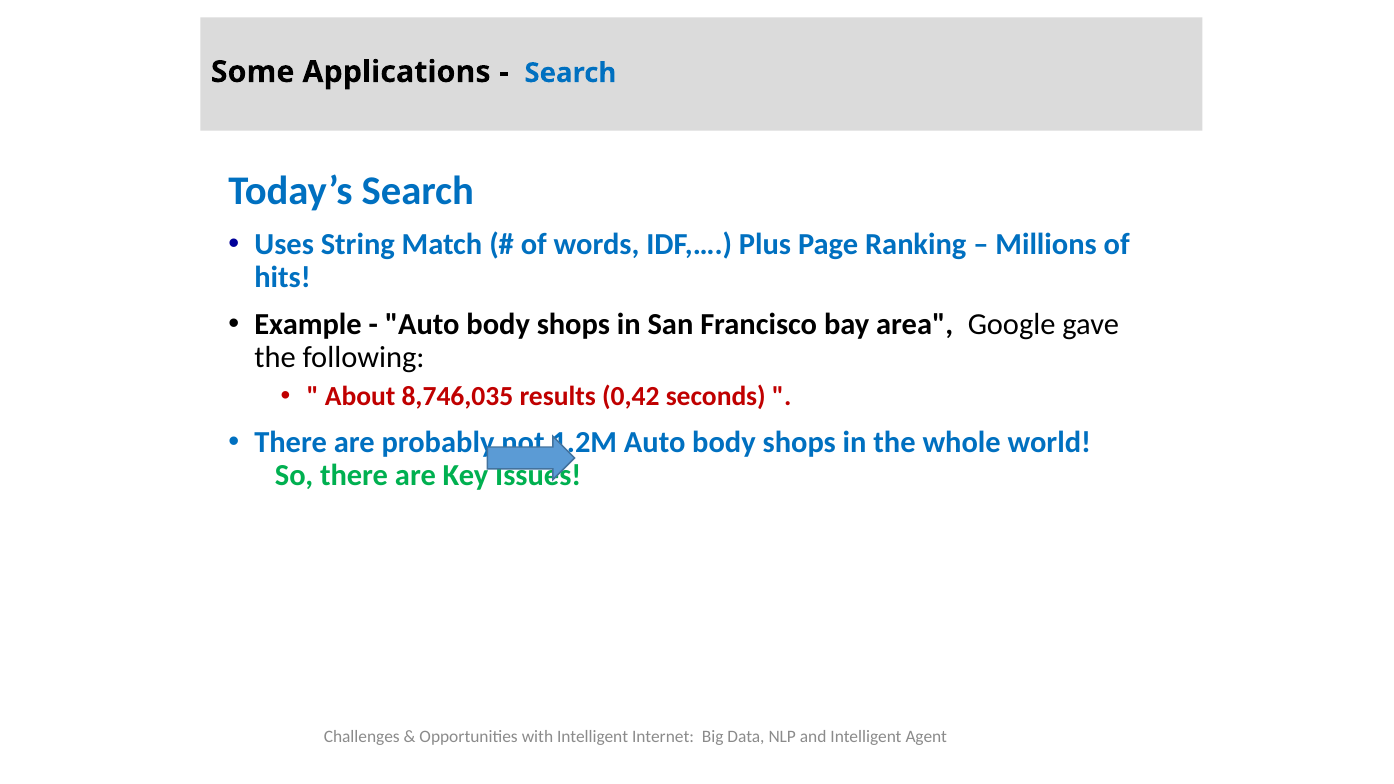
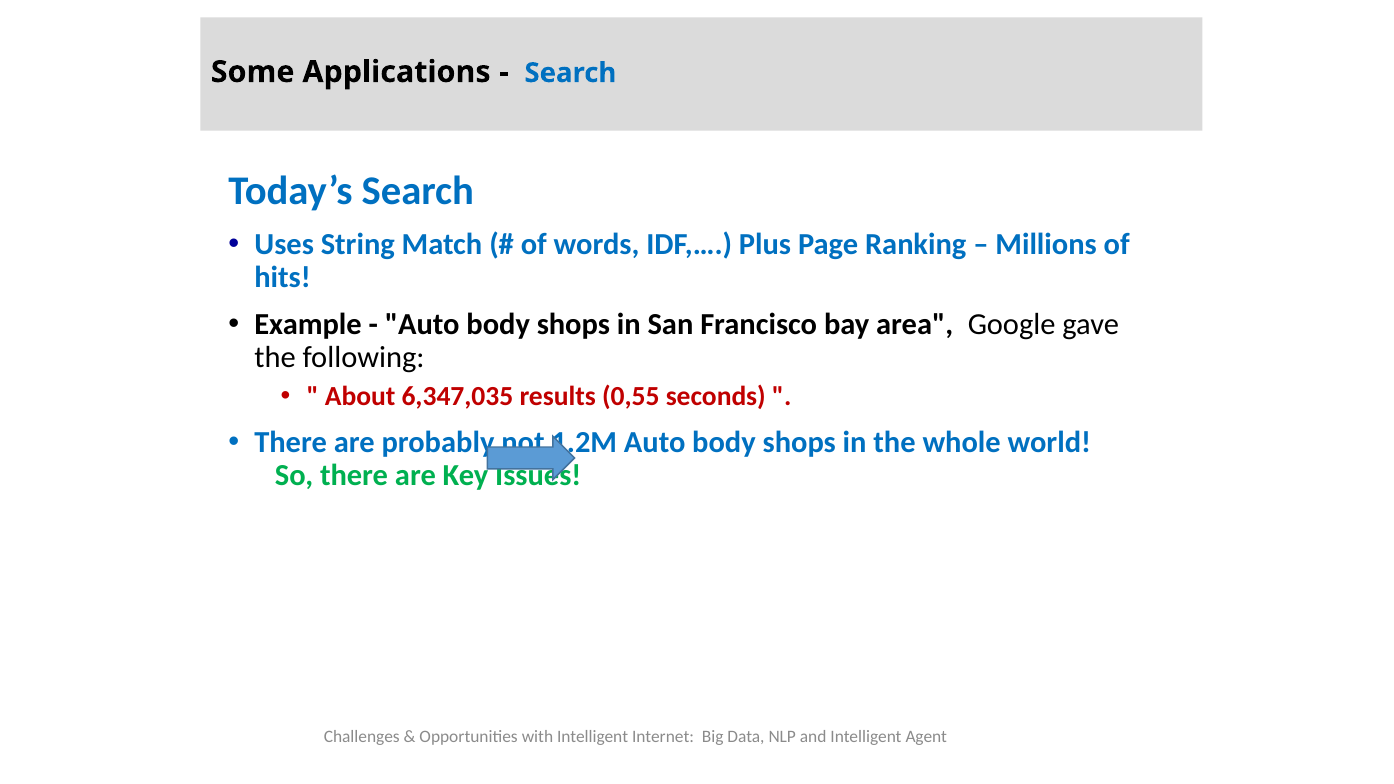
8,746,035: 8,746,035 -> 6,347,035 (457, 396)
0,42: 0,42 -> 0,55 (631, 396)
